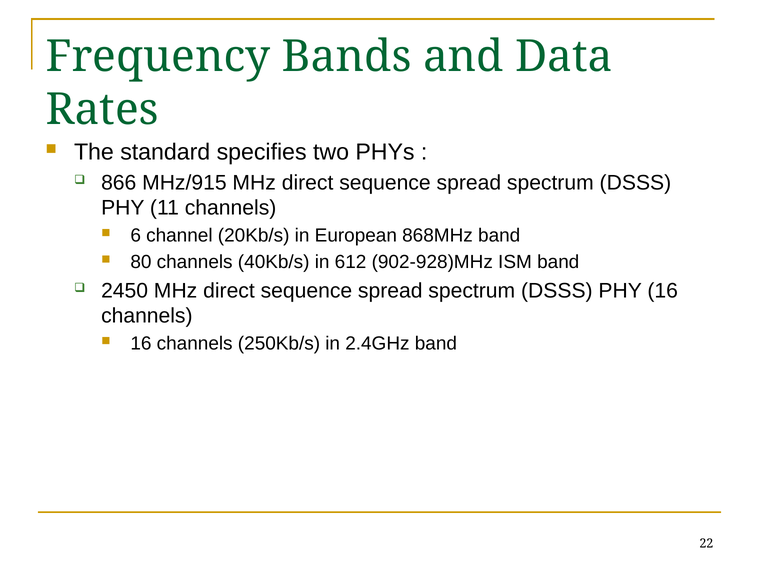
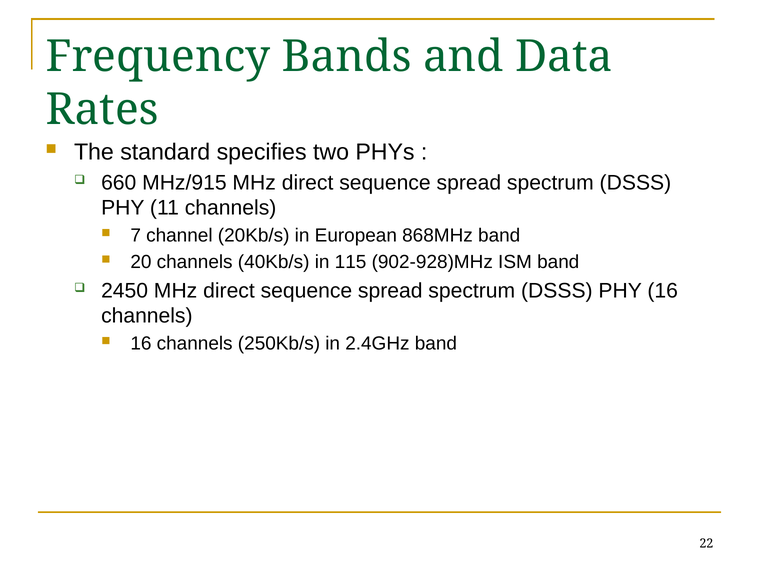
866: 866 -> 660 (119, 183)
6: 6 -> 7 (136, 236)
80: 80 -> 20 (141, 262)
612: 612 -> 115 (351, 262)
